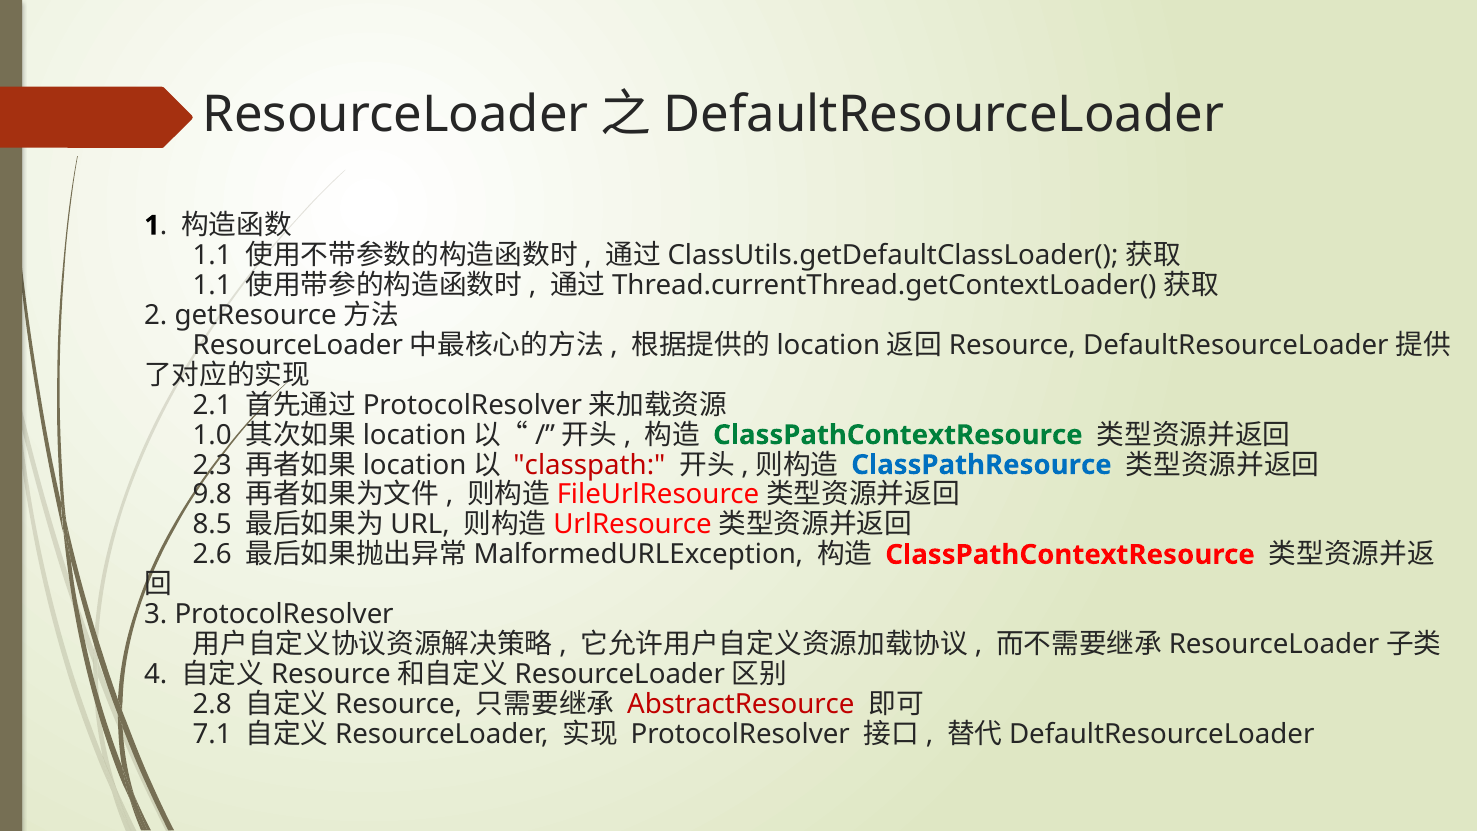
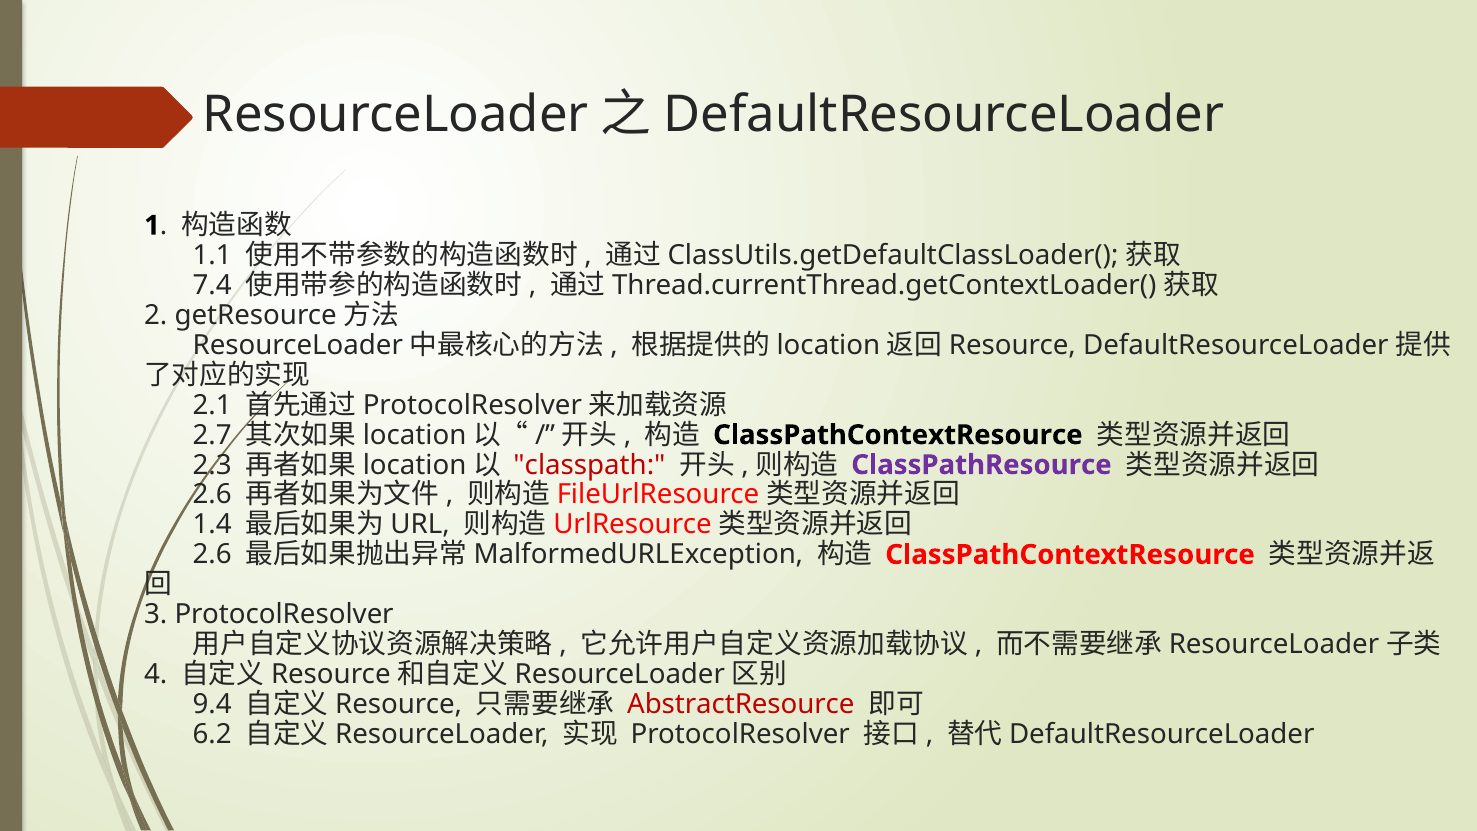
1.1: 1.1 -> 7.4 (212, 285)
1.0: 1.0 -> 2.7 (212, 435)
ClassPathContextResource colour: green -> black (898, 435)
ClassPathResource colour: blue -> purple (981, 465)
9.8: 9.8 -> 2.6 (212, 495)
8.5: 8.5 -> 1.4 (212, 525)
2.8: 2.8 -> 9.4 (212, 704)
7.1: 7.1 -> 6.2 (212, 734)
